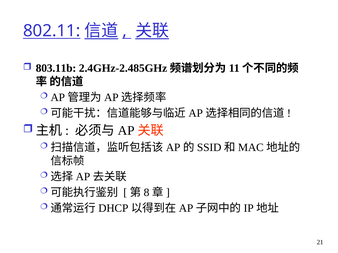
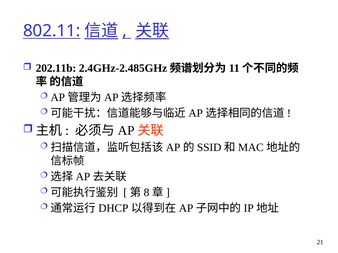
803.11b: 803.11b -> 202.11b (56, 68)
